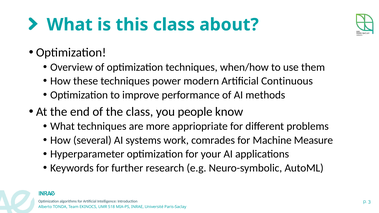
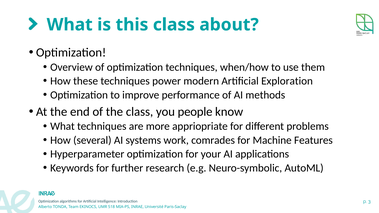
Continuous: Continuous -> Exploration (287, 81)
Measure: Measure -> Features (313, 140)
